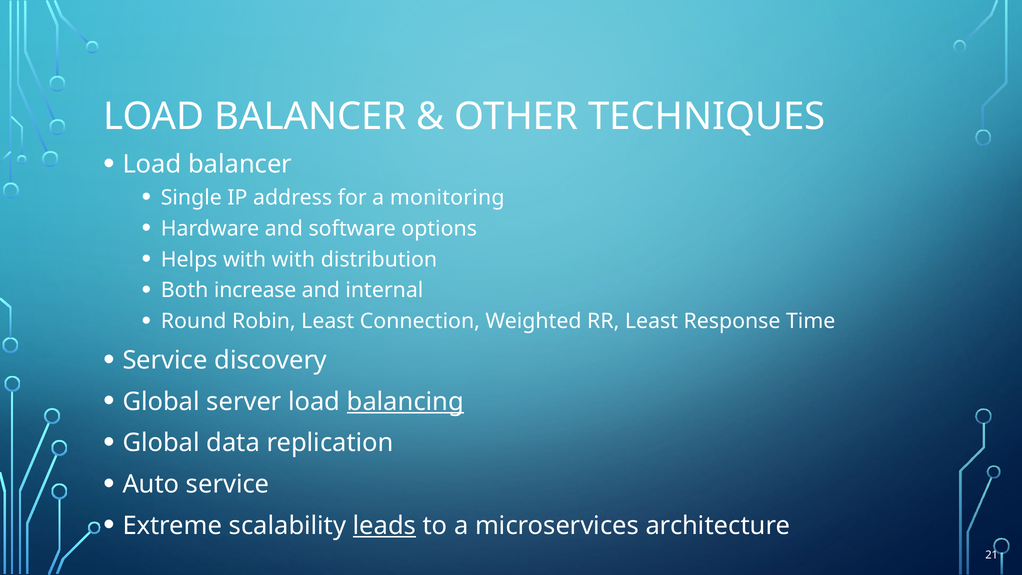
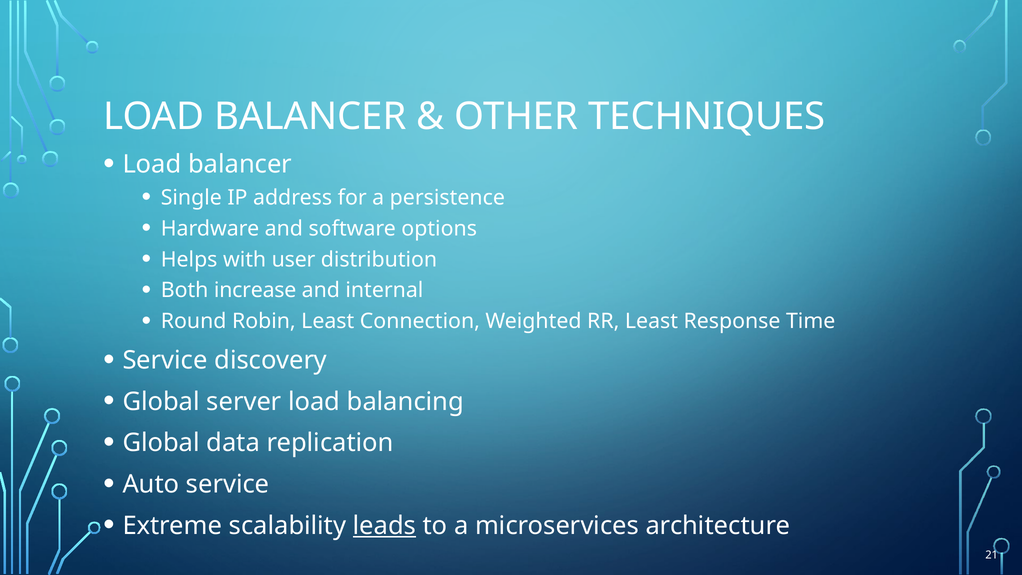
monitoring: monitoring -> persistence (447, 198)
with with: with -> user (294, 259)
balancing underline: present -> none (405, 402)
